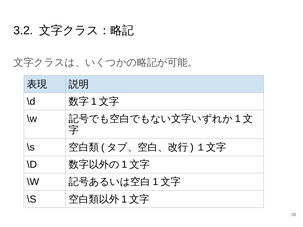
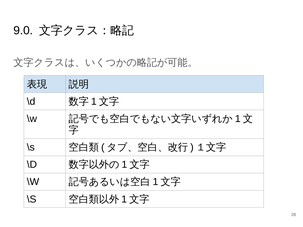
3.2: 3.2 -> 9.0 (23, 31)
